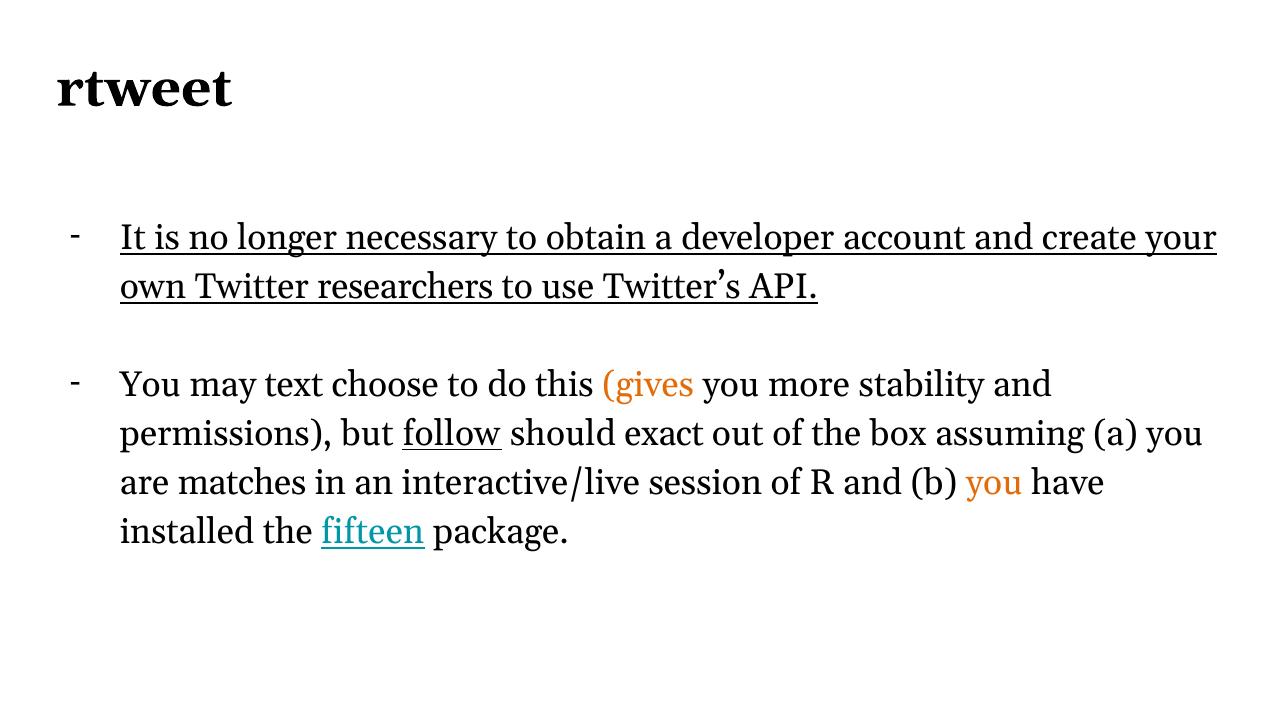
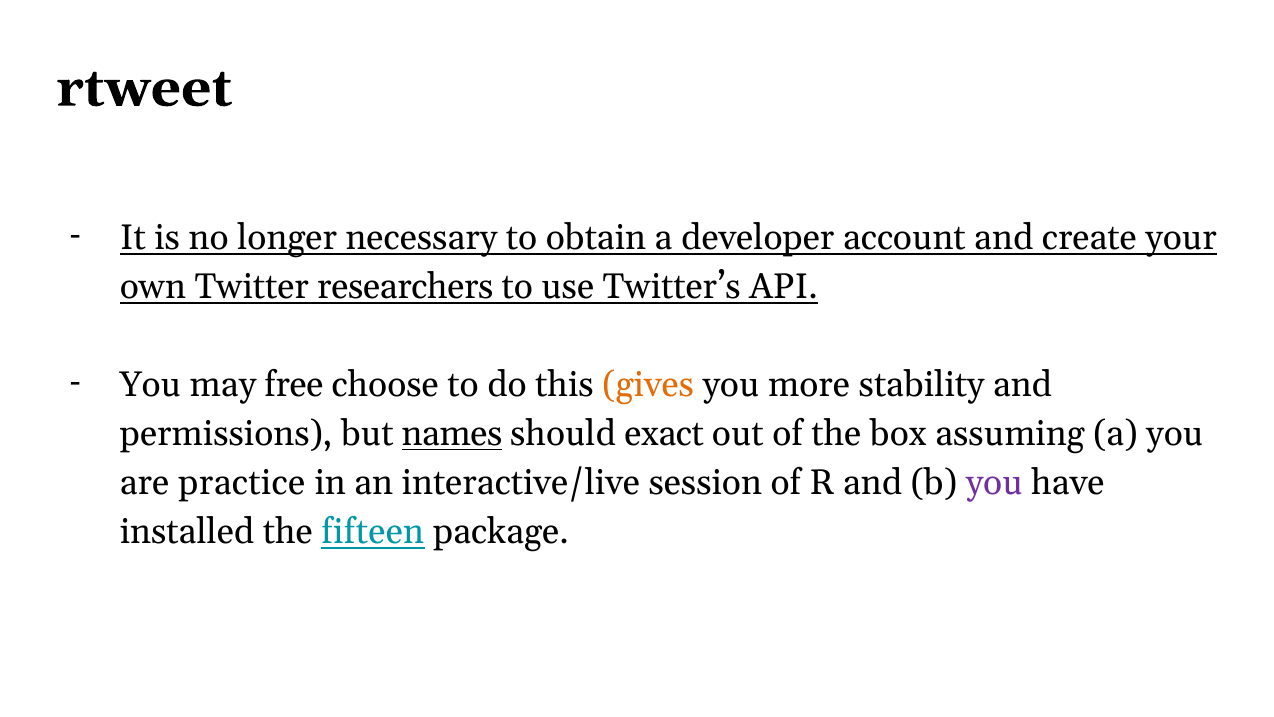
text: text -> free (294, 384)
follow: follow -> names (452, 433)
matches: matches -> practice (242, 482)
you colour: orange -> purple (994, 482)
